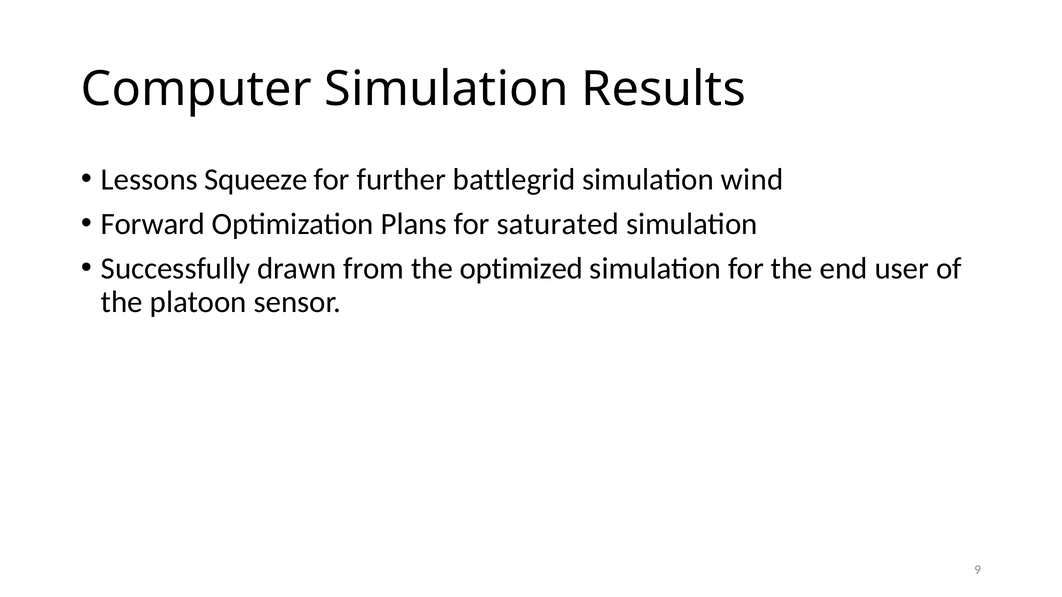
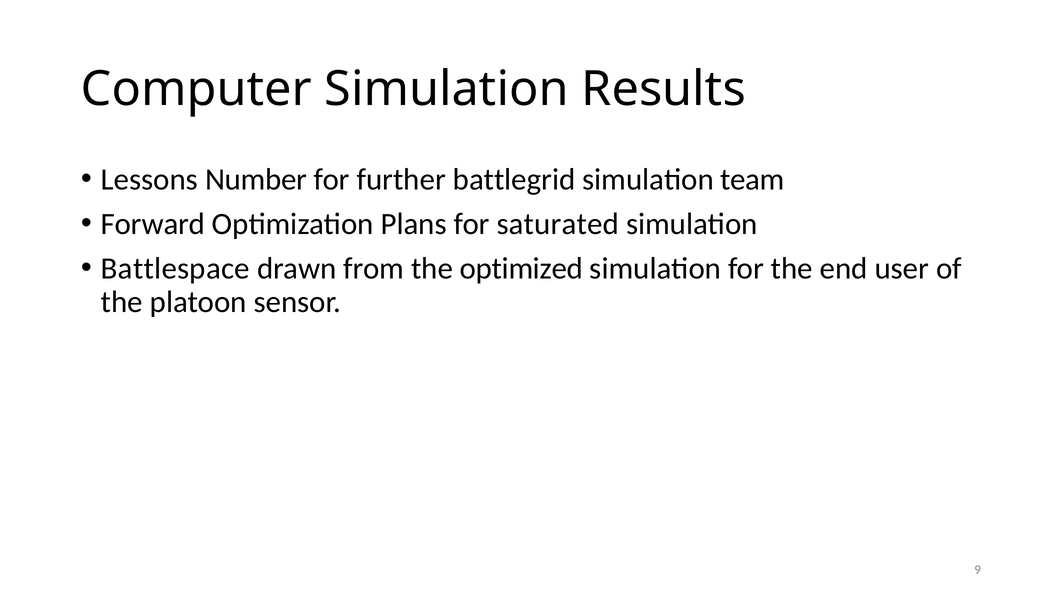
Squeeze: Squeeze -> Number (256, 180)
wind: wind -> team (752, 180)
Successfully: Successfully -> Battlespace (175, 269)
